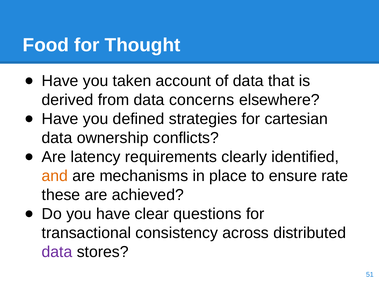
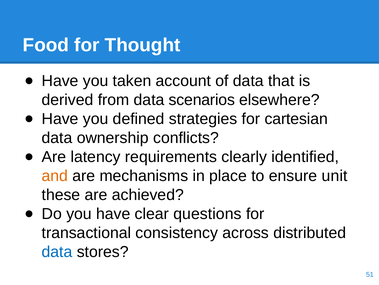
concerns: concerns -> scenarios (202, 100)
rate: rate -> unit (335, 175)
data colour: purple -> blue (57, 251)
